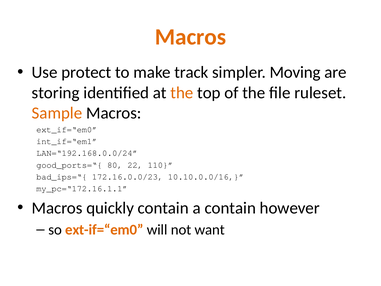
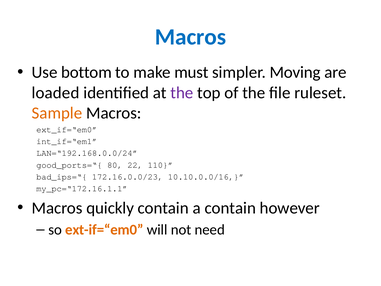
Macros colour: orange -> blue (190, 37)
protect: protect -> bottom (86, 72)
track: track -> must (191, 72)
storing: storing -> loaded (56, 93)
the colour: orange -> purple (182, 93)
want: want -> need (210, 230)
